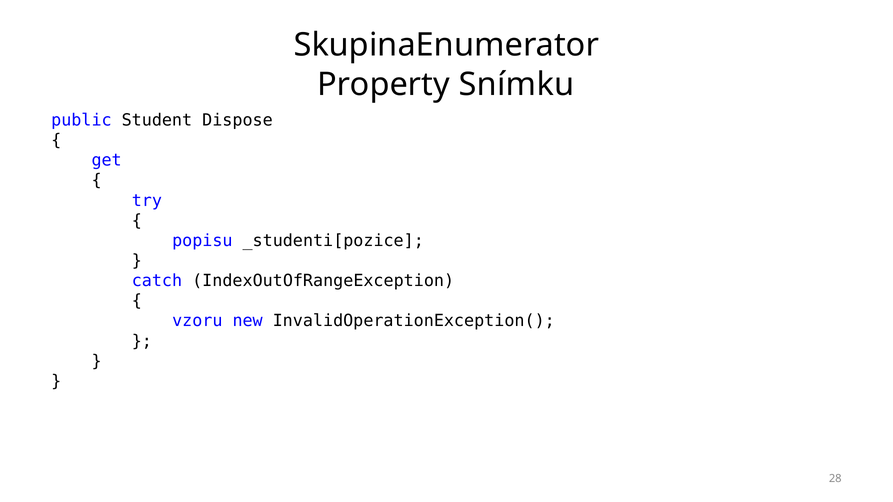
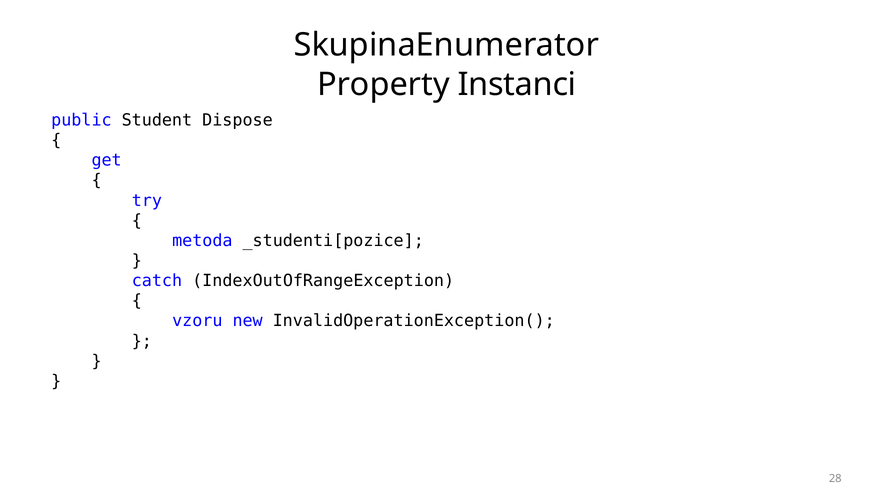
Snímku: Snímku -> Instanci (517, 84)
popisu: popisu -> metoda (202, 241)
